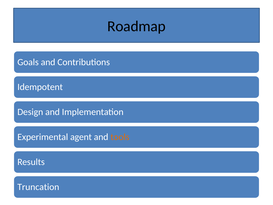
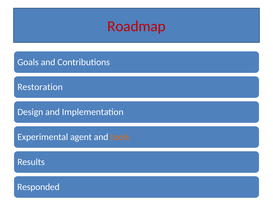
Roadmap colour: black -> red (137, 26)
Idempotent: Idempotent -> Restoration (40, 87)
Truncation: Truncation -> Responded (38, 187)
